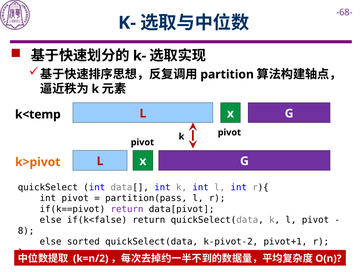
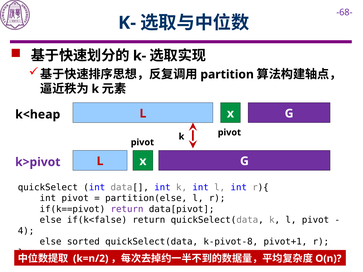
k<temp: k<temp -> k<heap (38, 115)
k>pivot colour: orange -> purple (38, 162)
partition(pass: partition(pass -> partition(else (146, 198)
8: 8 -> 4 (26, 231)
k-pivot-2: k-pivot-2 -> k-pivot-8 (231, 242)
